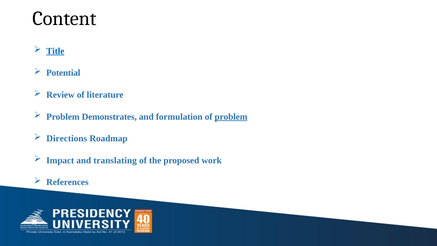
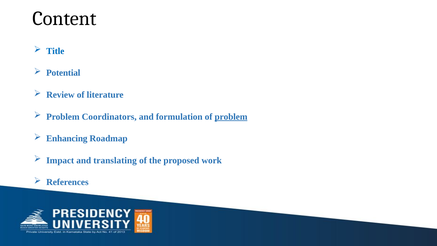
Title underline: present -> none (55, 51)
Demonstrates: Demonstrates -> Coordinators (109, 117)
Directions: Directions -> Enhancing (67, 138)
